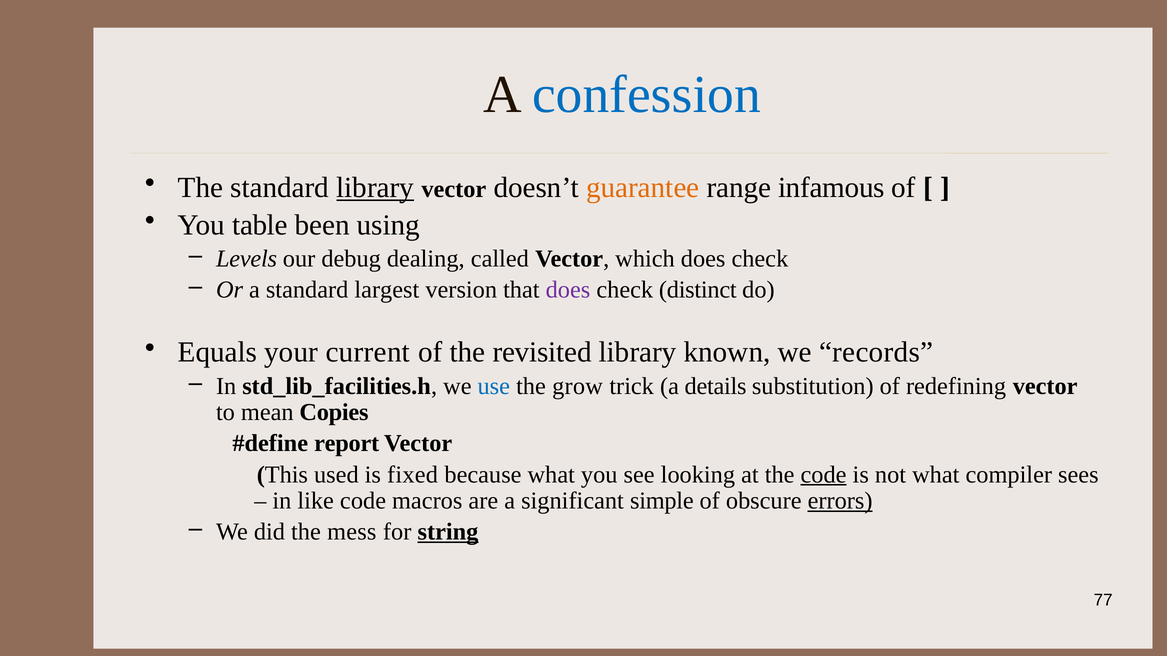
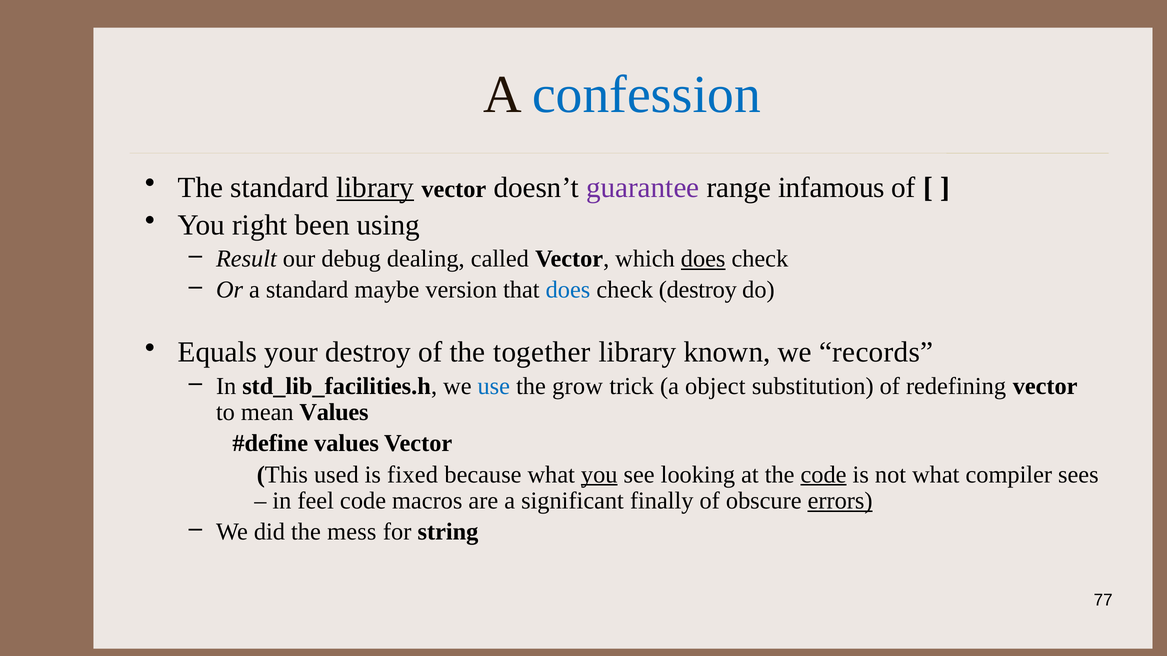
guarantee colour: orange -> purple (643, 188)
table: table -> right (260, 225)
Levels: Levels -> Result (246, 259)
does underline: none -> present (703, 259)
largest: largest -> maybe (387, 290)
does colour: purple -> blue (568, 290)
check distinct: distinct -> destroy (698, 290)
your current: current -> destroy (368, 353)
revisited: revisited -> together (542, 353)
details: details -> object (715, 386)
mean Copies: Copies -> Values (334, 413)
report: report -> values (347, 444)
you underline: none -> present (599, 475)
like: like -> feel (316, 501)
simple: simple -> finally (662, 501)
string underline: present -> none (448, 532)
